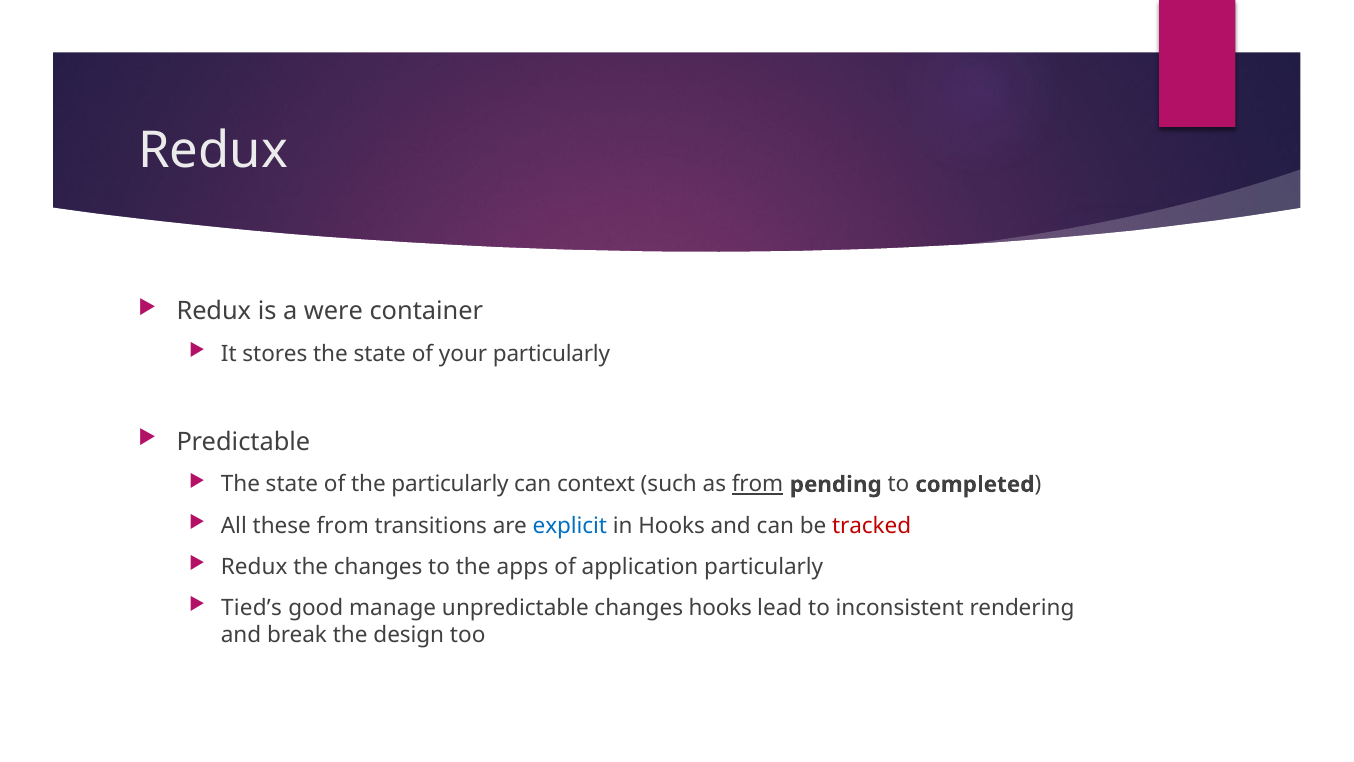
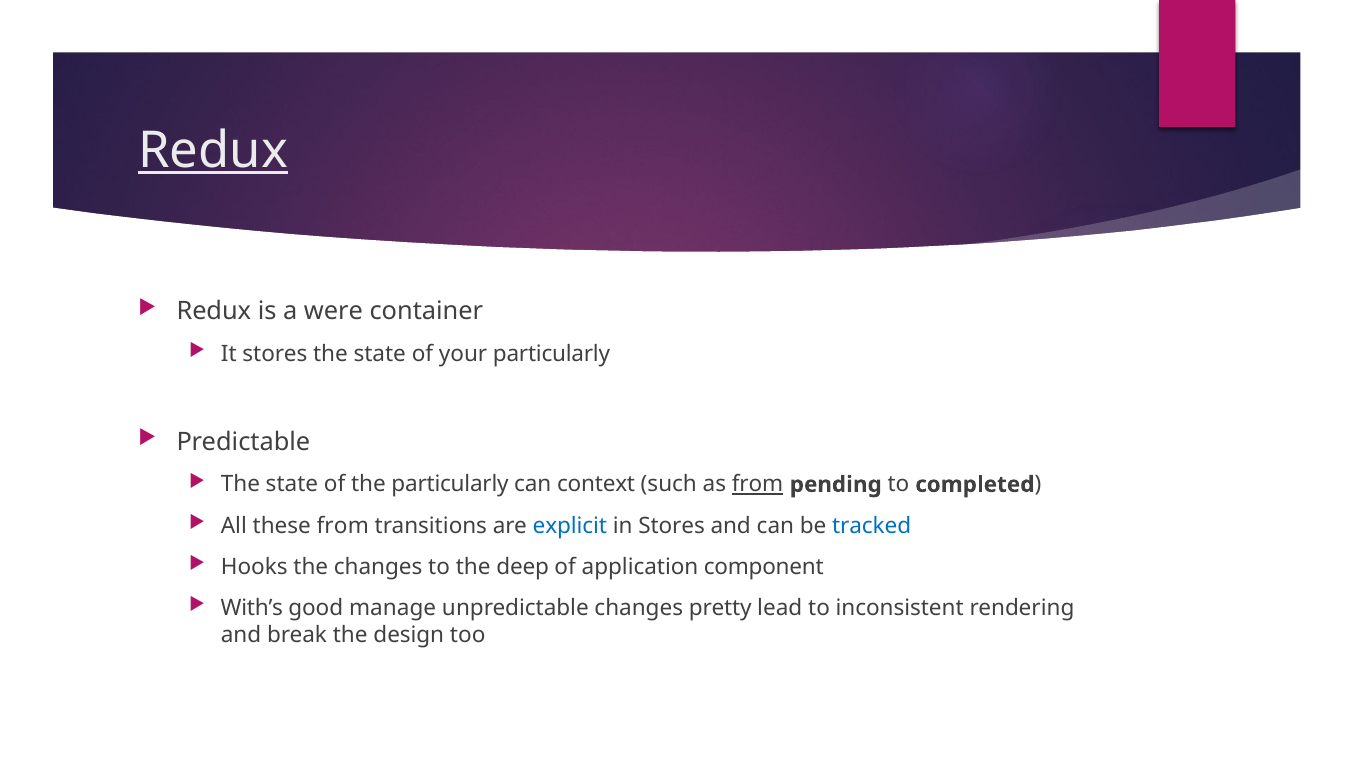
Redux underline: none -> present (213, 151)
in Hooks: Hooks -> Stores (672, 525)
tracked colour: red -> blue (872, 525)
Redux: Redux -> Hooks (254, 567)
apps: apps -> deep (523, 567)
application particularly: particularly -> component (764, 567)
Tied’s: Tied’s -> With’s (252, 608)
changes hooks: hooks -> pretty (720, 608)
